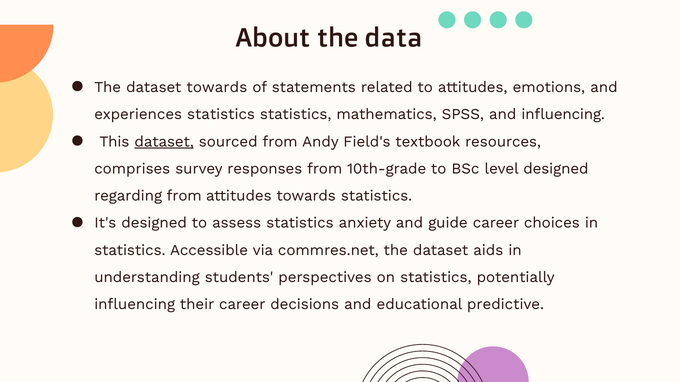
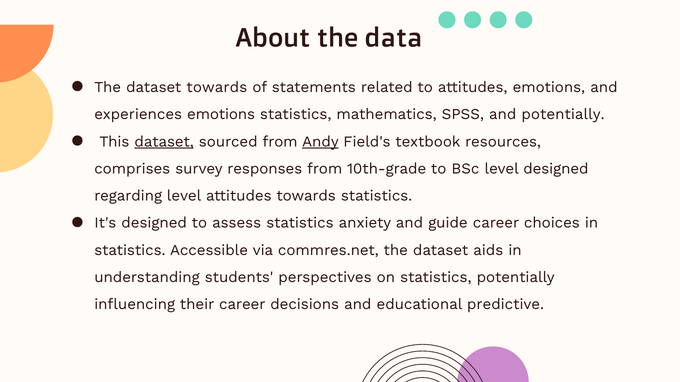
experiences statistics: statistics -> emotions (221, 115)
and influencing: influencing -> potentially (563, 115)
Andy underline: none -> present (320, 142)
regarding from: from -> level (184, 196)
